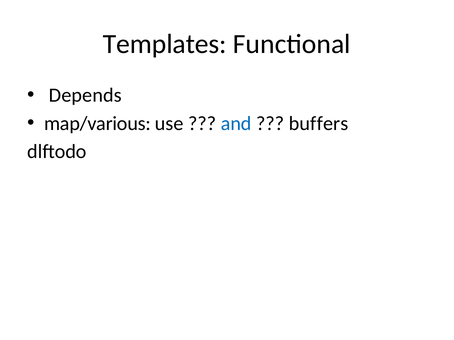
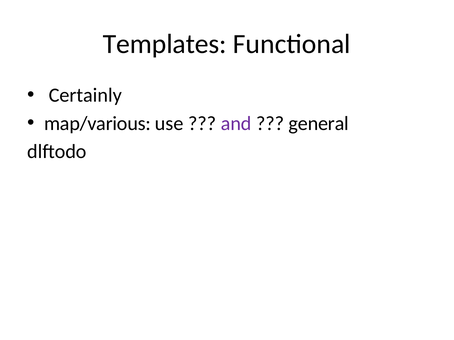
Depends: Depends -> Certainly (85, 95)
and colour: blue -> purple (236, 124)
buffers: buffers -> general (319, 124)
